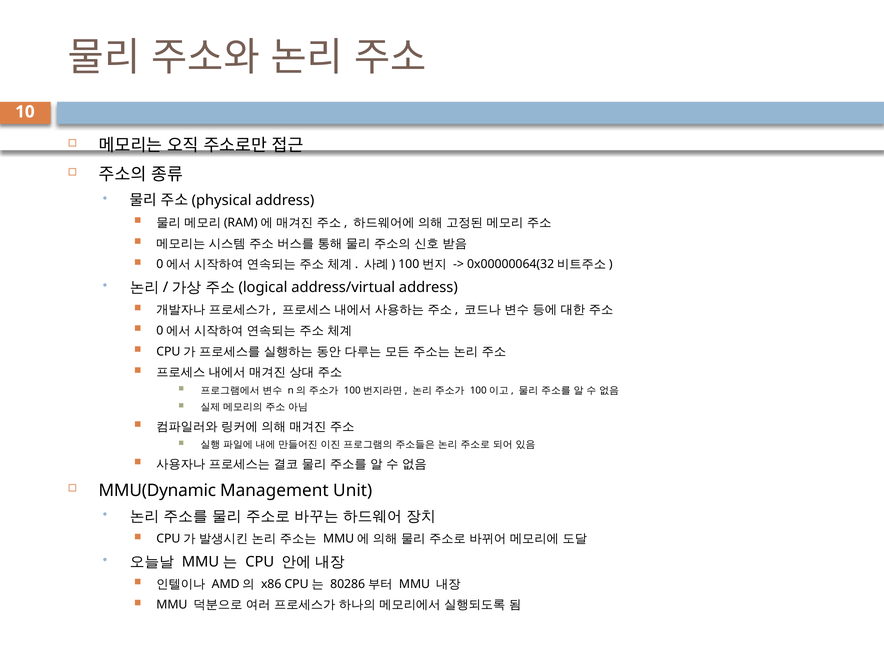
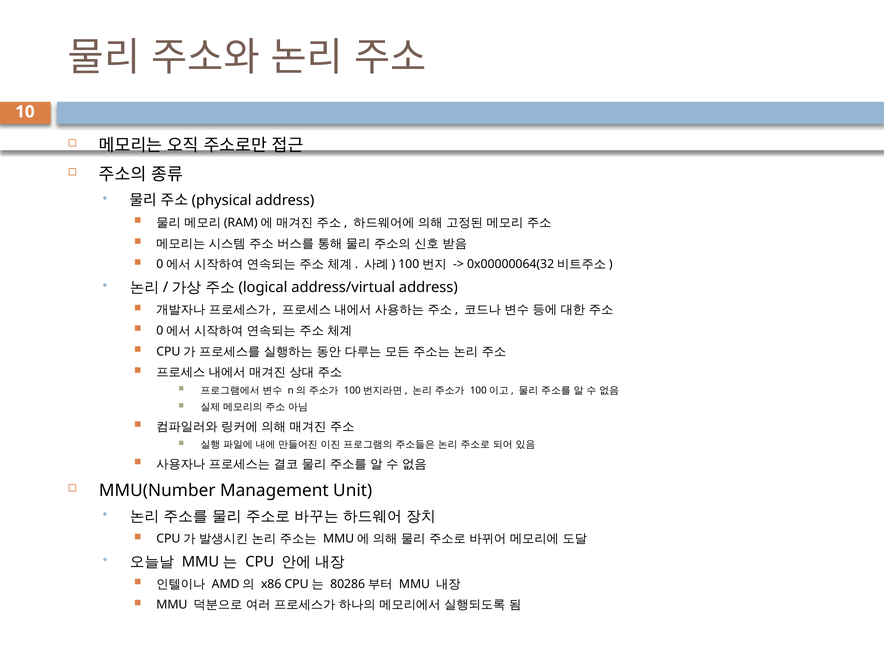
MMU(Dynamic: MMU(Dynamic -> MMU(Number (157, 491)
